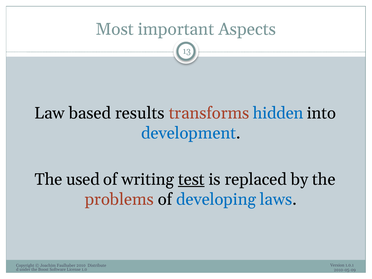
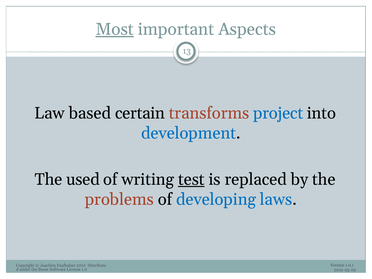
Most underline: none -> present (115, 29)
results: results -> certain (140, 113)
hidden: hidden -> project (278, 113)
